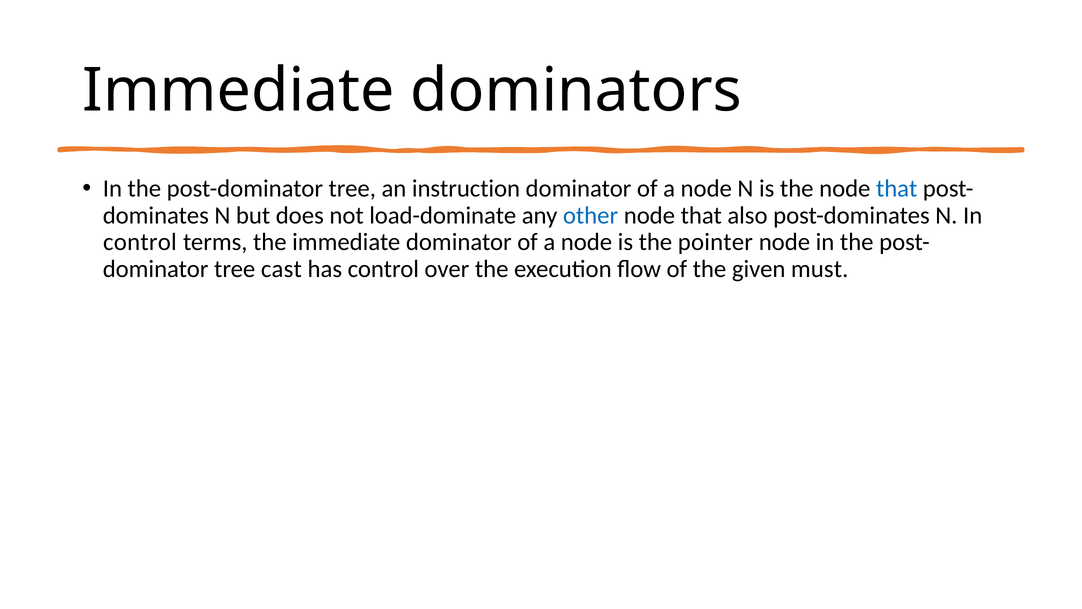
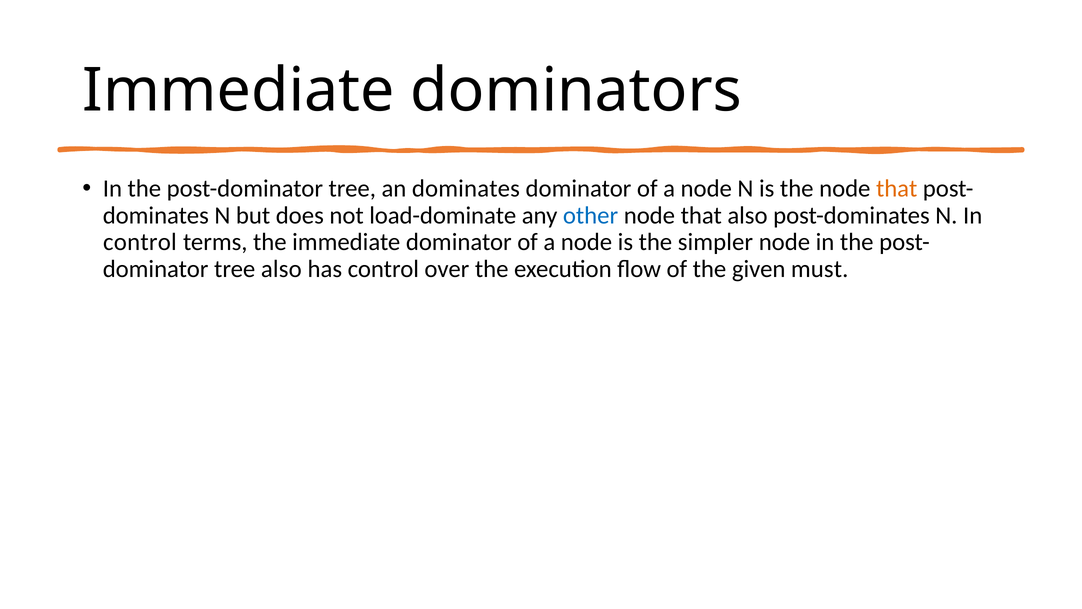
an instruction: instruction -> dominates (466, 188)
that colour: blue -> orange (897, 188)
pointer: pointer -> simpler (715, 242)
tree cast: cast -> also (281, 269)
